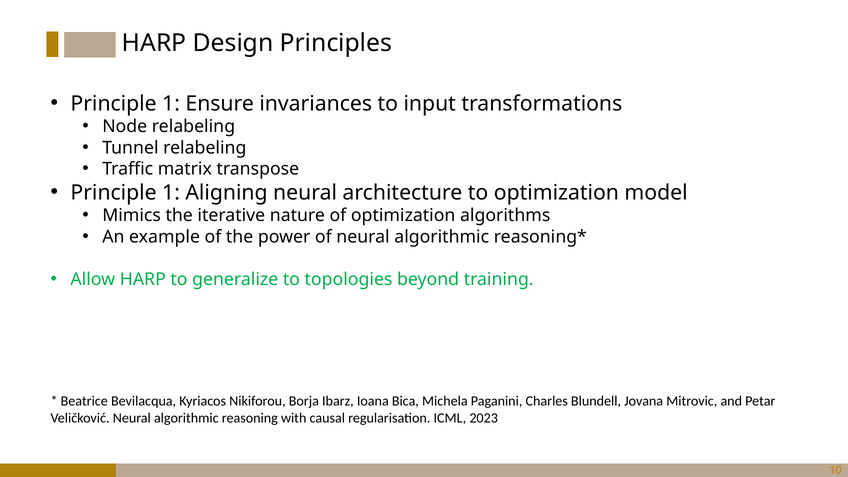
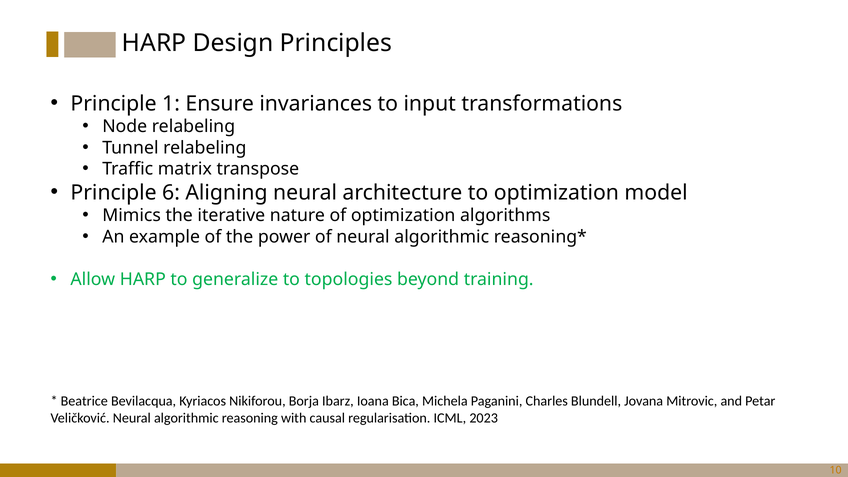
1: 1 -> 6 (171, 193)
